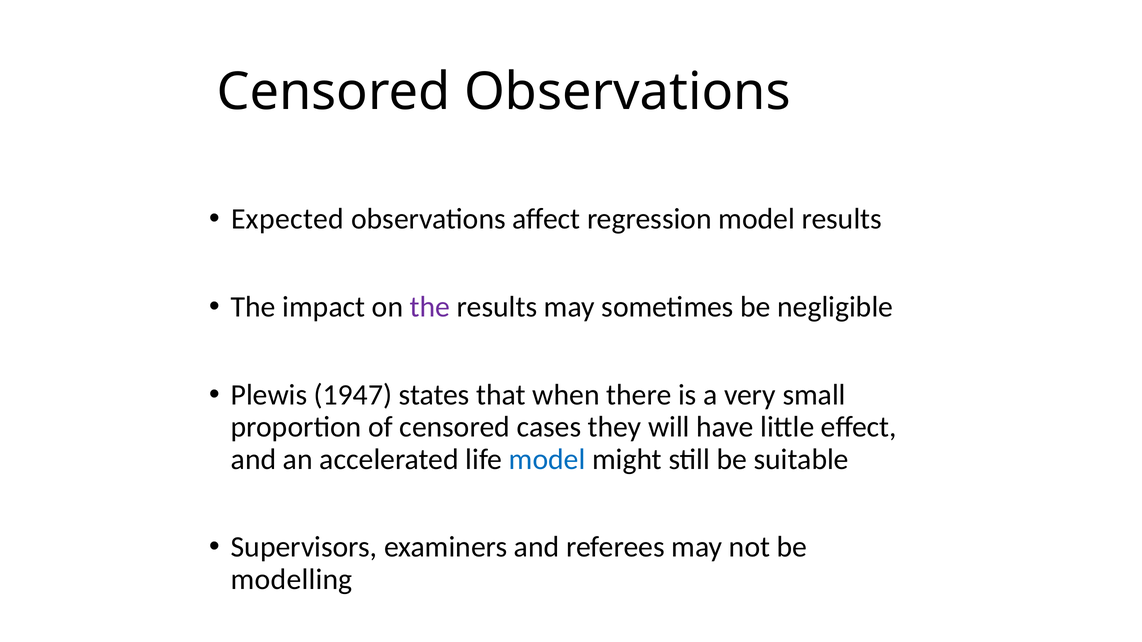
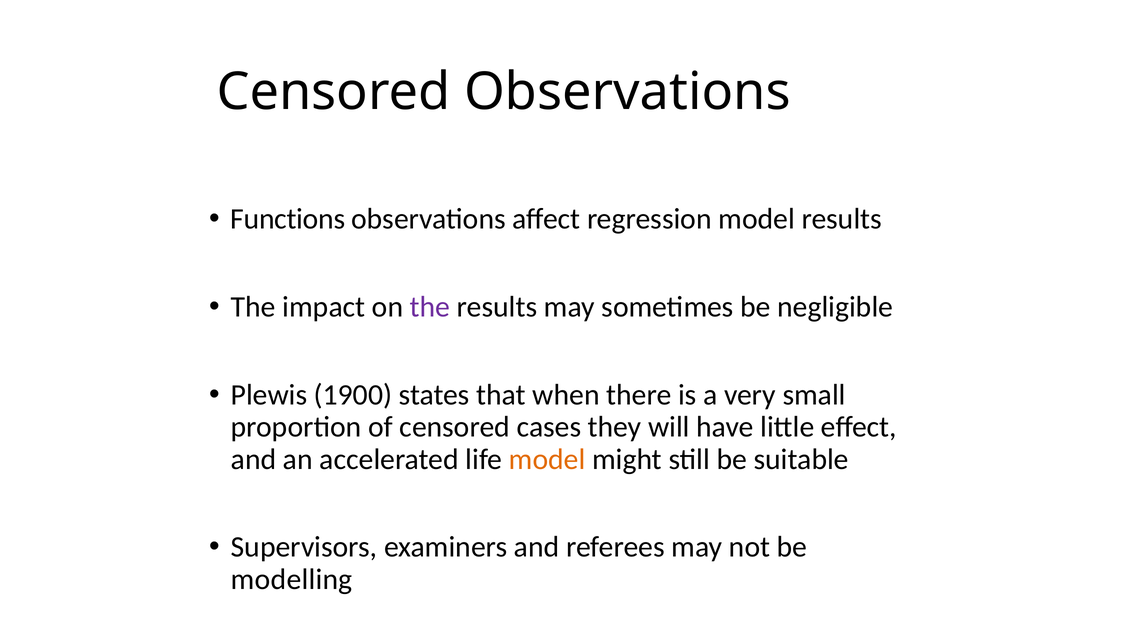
Expected: Expected -> Functions (288, 219)
1947: 1947 -> 1900 (353, 395)
model colour: blue -> orange (547, 459)
